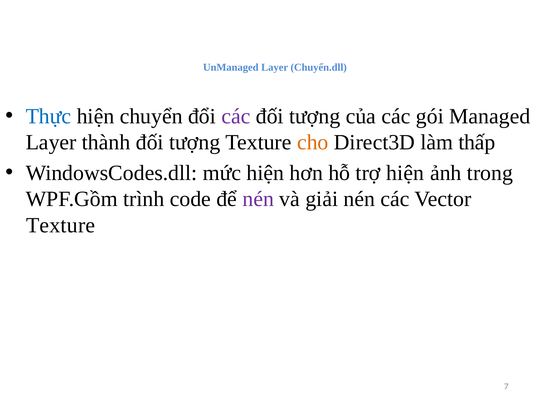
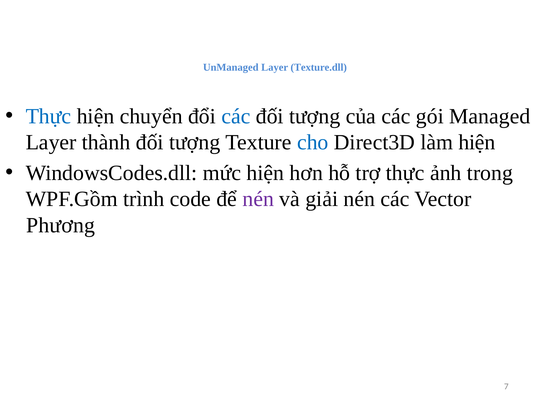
Chuyển.dll: Chuyển.dll -> Texture.dll (319, 67)
các colour: purple -> blue (236, 117)
cho colour: orange -> blue (313, 143)
làm thấp: thấp -> hiện (477, 143)
trợ hiện: hiện -> thực (405, 173)
Texture: Texture -> Phương (61, 226)
